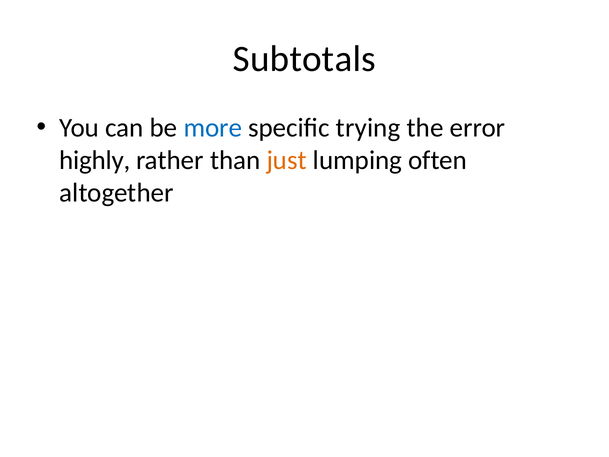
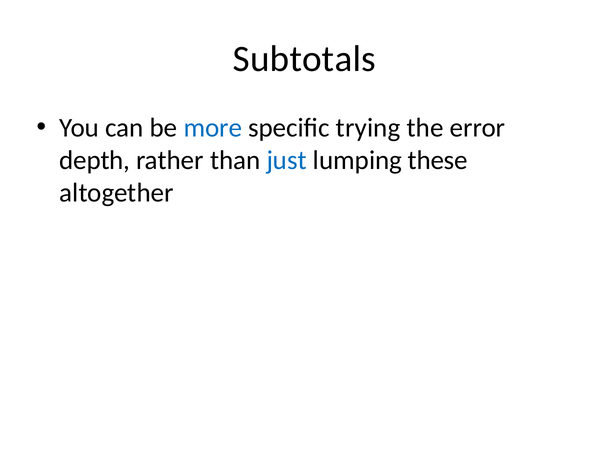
highly: highly -> depth (95, 160)
just colour: orange -> blue (287, 160)
often: often -> these (438, 160)
